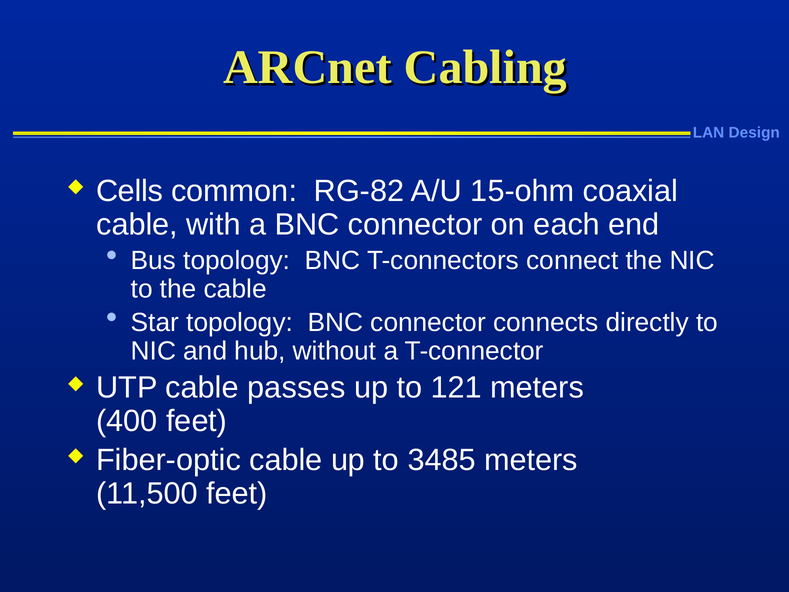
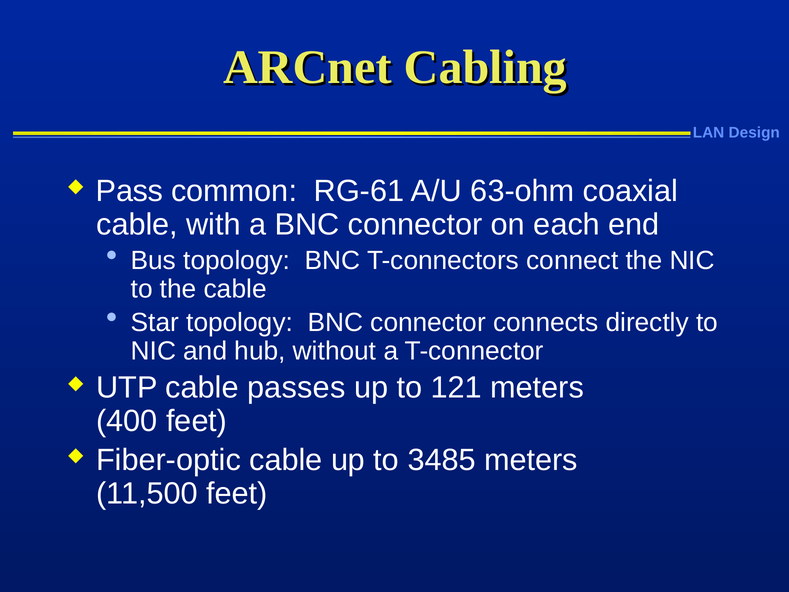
Cells: Cells -> Pass (130, 191)
RG-82: RG-82 -> RG-61 (359, 191)
15-ohm: 15-ohm -> 63-ohm (522, 191)
